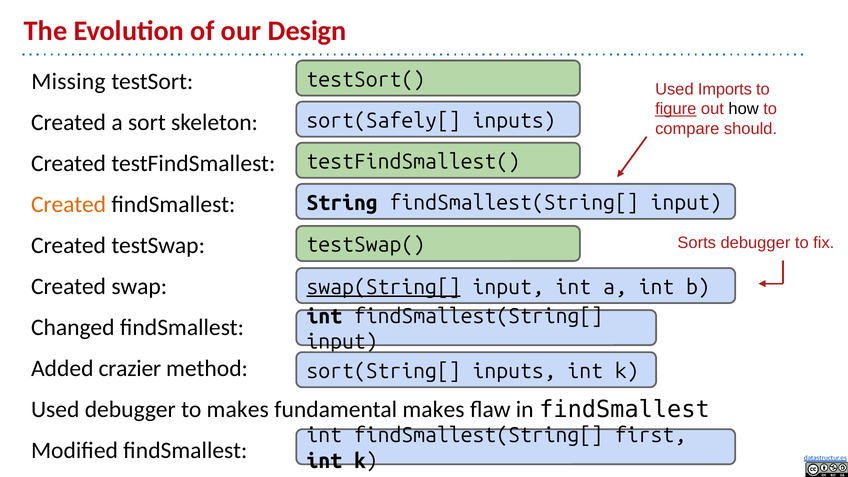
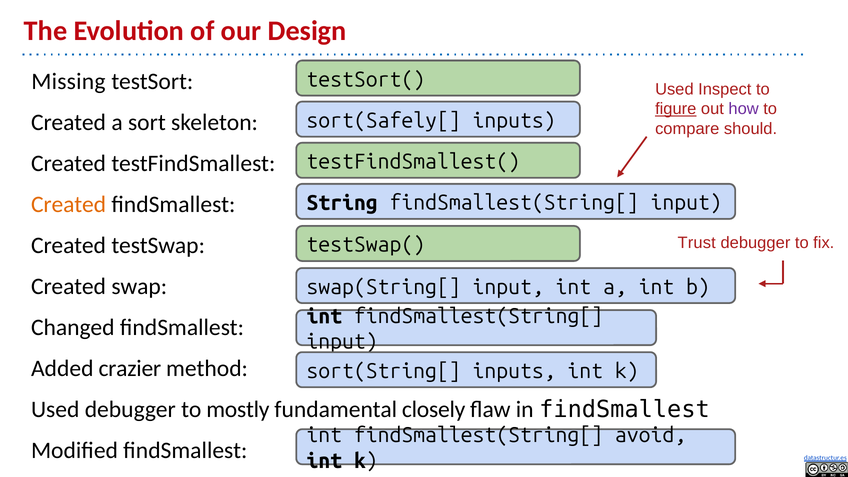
Imports: Imports -> Inspect (725, 89)
how colour: black -> purple (744, 109)
Sorts: Sorts -> Trust (697, 243)
swap(String[ underline: present -> none (384, 287)
to makes: makes -> mostly (238, 410)
fundamental makes: makes -> closely (434, 410)
first: first -> avoid (651, 436)
